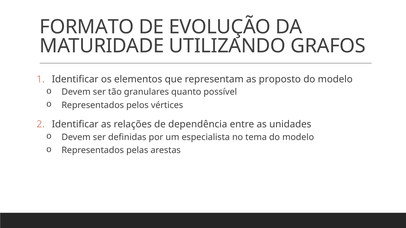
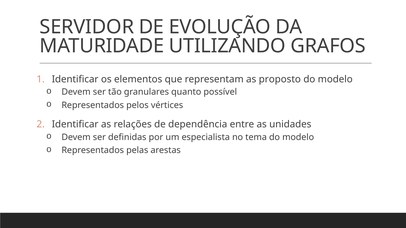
FORMATO: FORMATO -> SERVIDOR (87, 27)
